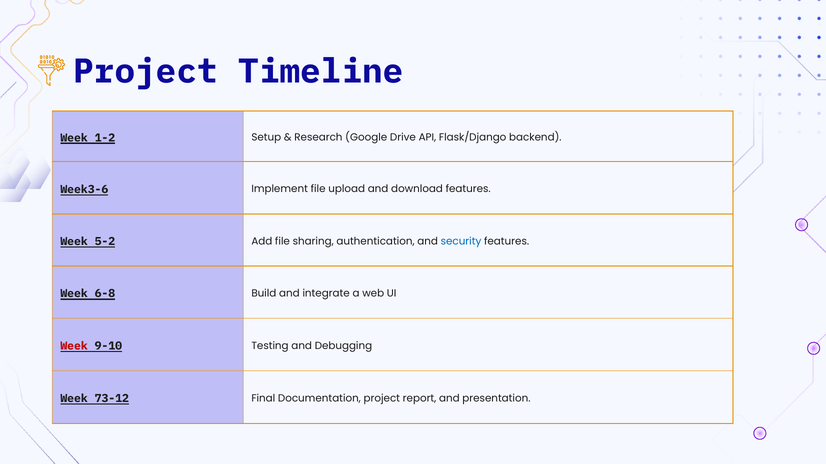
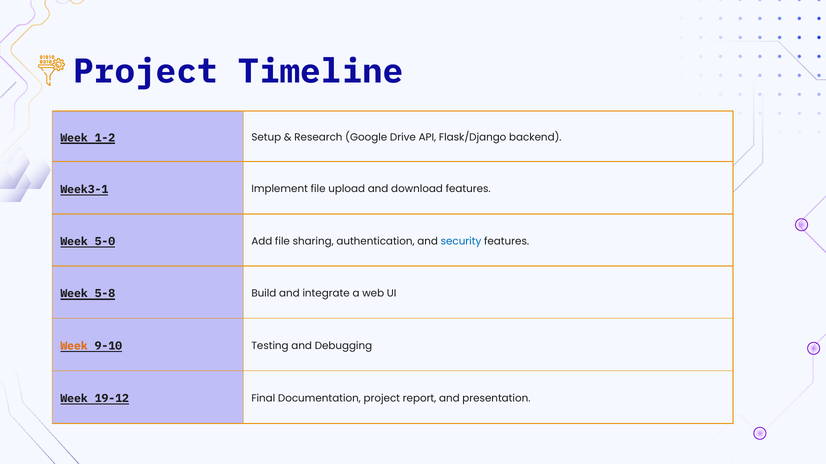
Week3-6: Week3-6 -> Week3-1 (84, 190)
5-2: 5-2 -> 5-0 (105, 242)
6-8: 6-8 -> 5-8 (105, 294)
Week colour: red -> orange (74, 347)
73-12: 73-12 -> 19-12 (112, 399)
